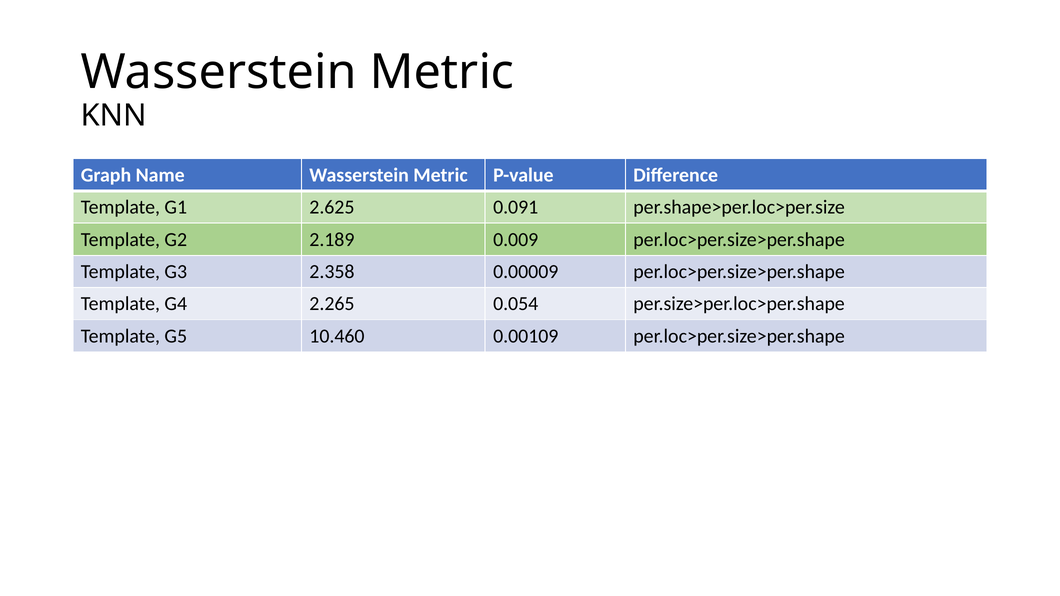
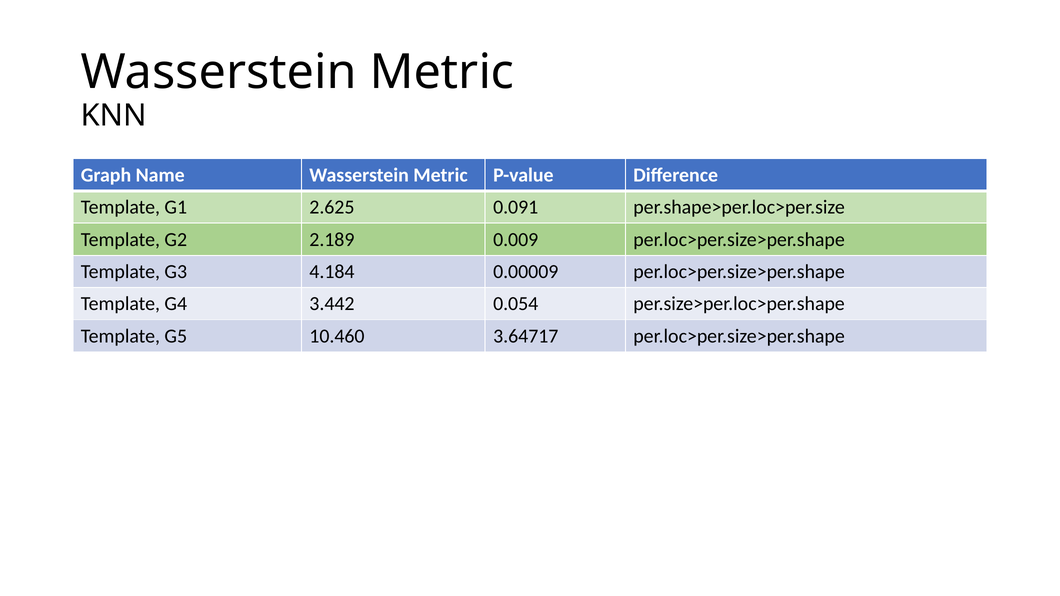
2.358: 2.358 -> 4.184 (332, 272)
2.265: 2.265 -> 3.442 (332, 304)
0.00109: 0.00109 -> 3.64717 (526, 336)
